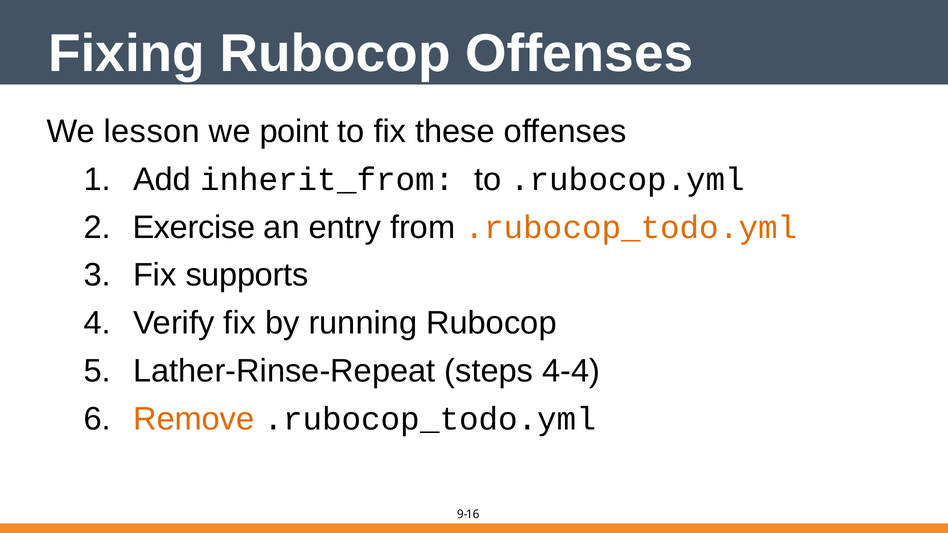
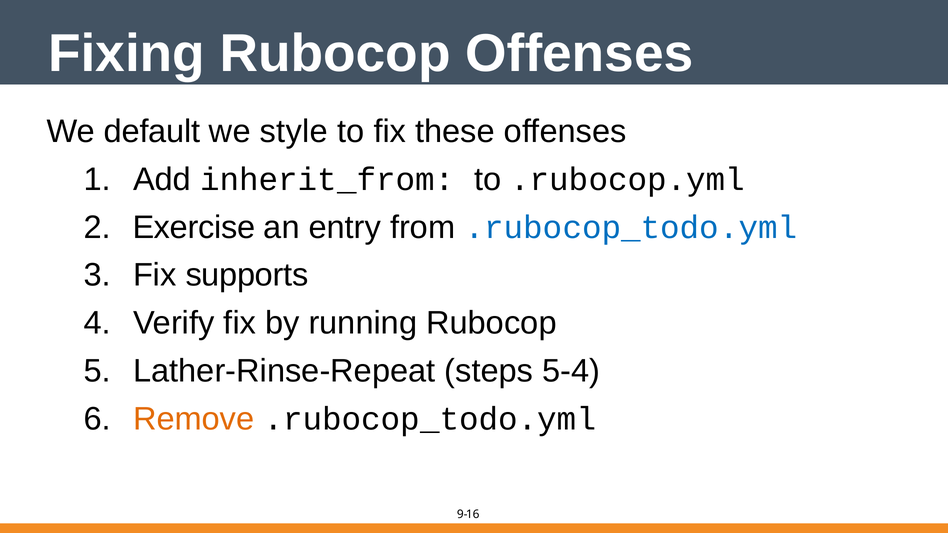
lesson: lesson -> default (152, 131)
point: point -> style (294, 131)
.rubocop_todo.yml colour: orange -> blue (631, 227)
4-4: 4-4 -> 5-4 (571, 371)
